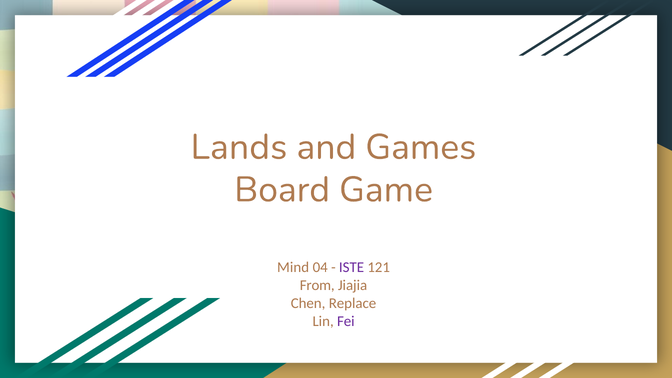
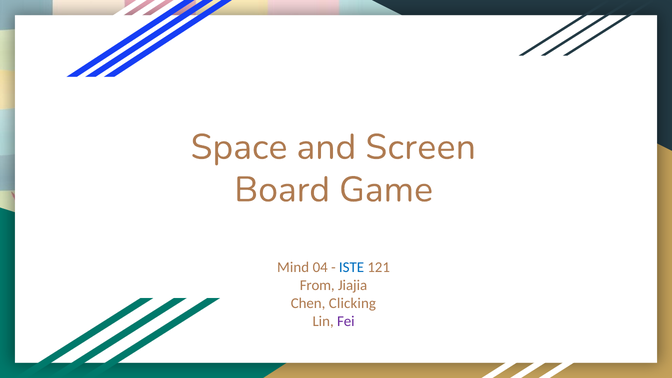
Lands: Lands -> Space (239, 147)
Games: Games -> Screen (421, 147)
ISTE colour: purple -> blue (352, 268)
Replace: Replace -> Clicking (352, 303)
